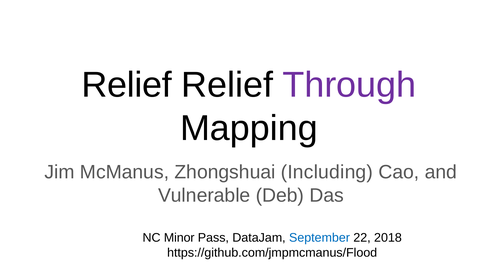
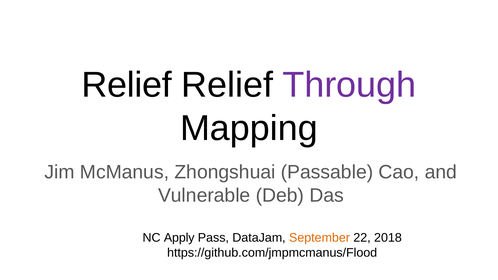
Including: Including -> Passable (327, 172)
Minor: Minor -> Apply (179, 238)
September colour: blue -> orange (320, 238)
